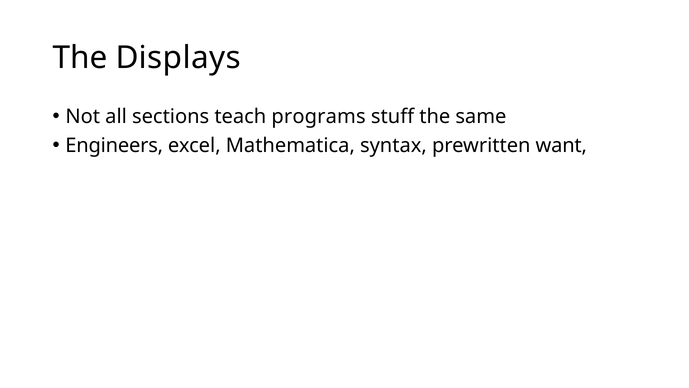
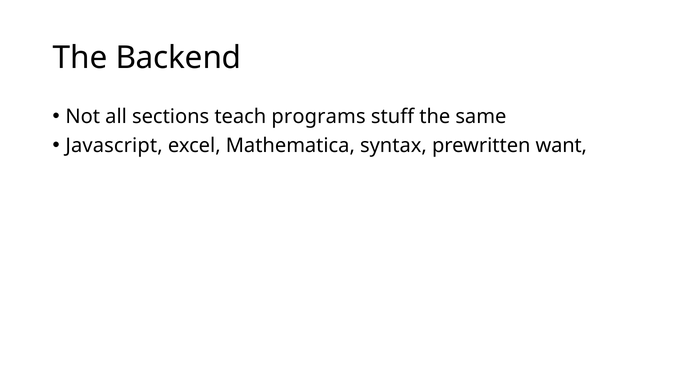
Displays: Displays -> Backend (178, 58)
Engineers: Engineers -> Javascript (114, 145)
